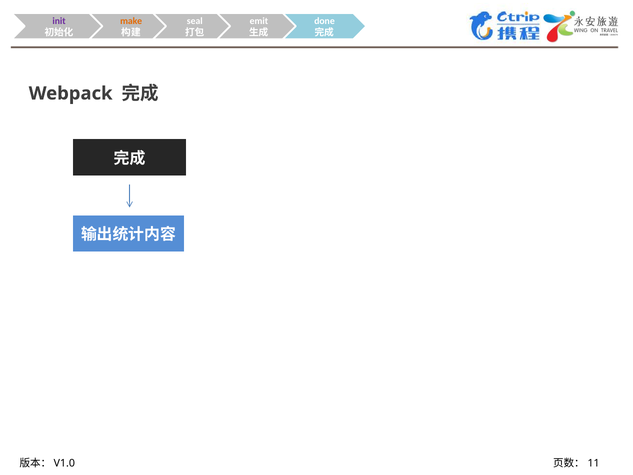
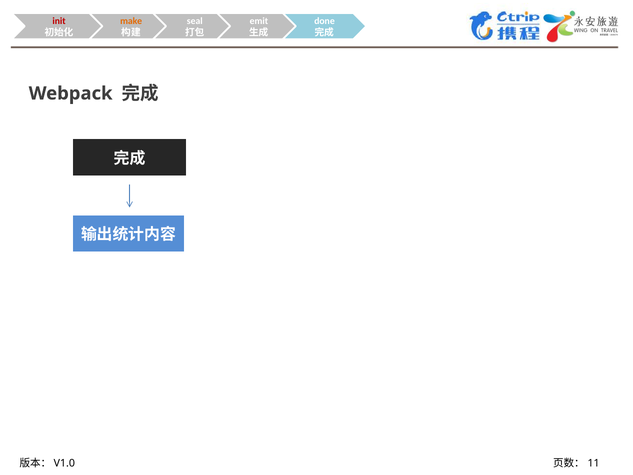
init colour: purple -> red (59, 21)
